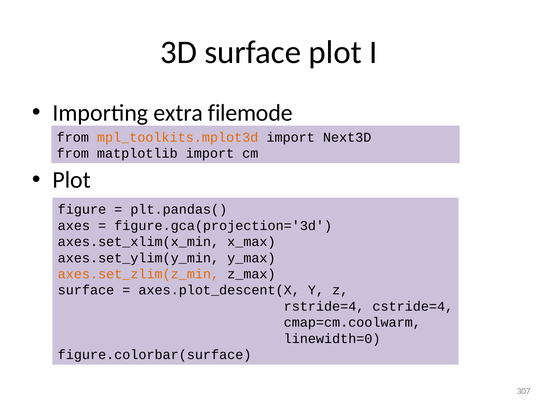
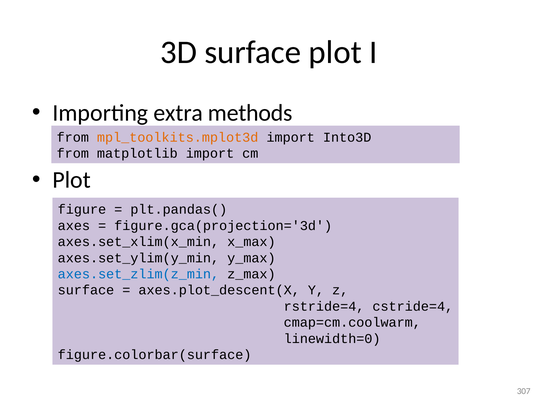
filemode: filemode -> methods (250, 113)
Next3D: Next3D -> Into3D (347, 137)
axes.set_zlim(z_min colour: orange -> blue (138, 274)
